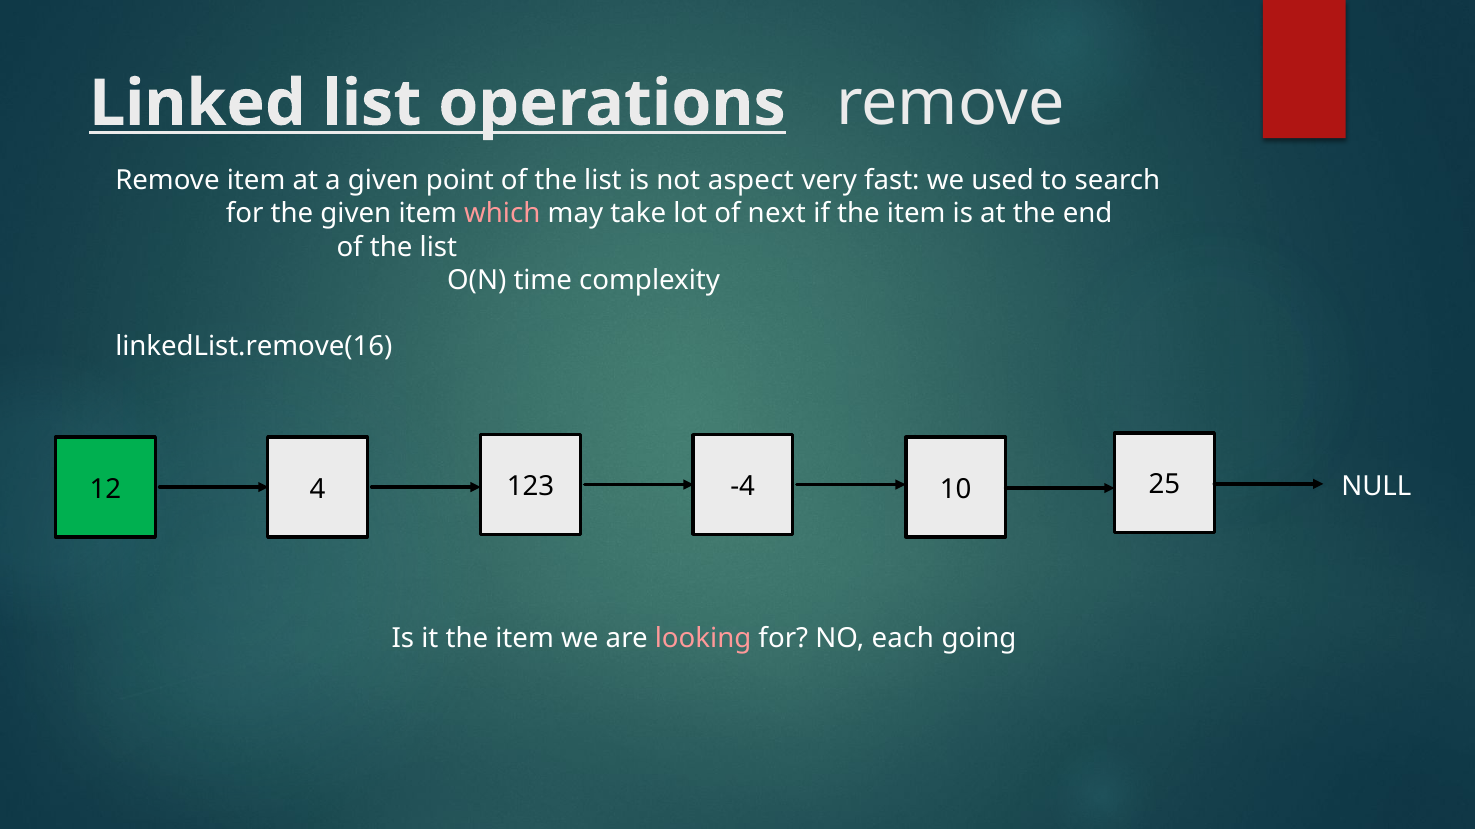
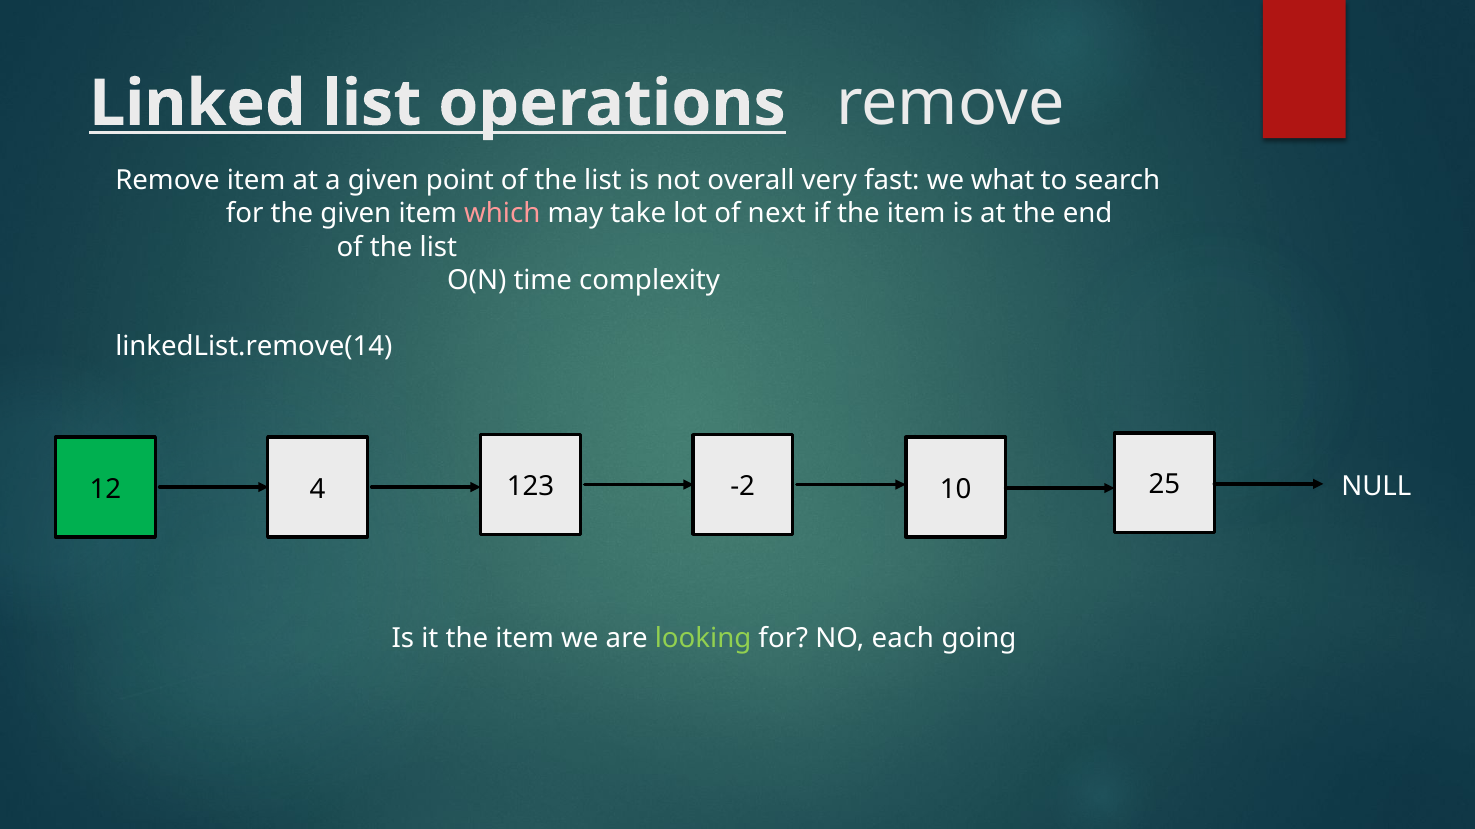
aspect: aspect -> overall (751, 181)
used: used -> what (1003, 181)
linkedList.remove(16: linkedList.remove(16 -> linkedList.remove(14 (254, 347)
-4: -4 -> -2 (743, 487)
looking colour: pink -> light green (703, 639)
